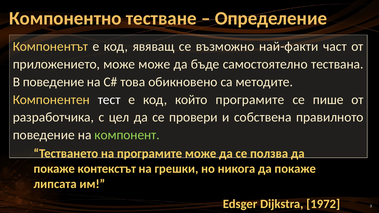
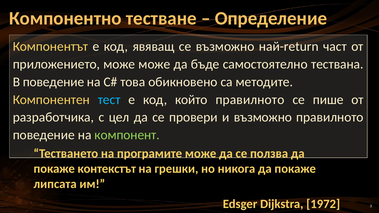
най-факти: най-факти -> най-return (289, 47)
тест colour: white -> light blue (109, 100)
който програмите: програмите -> правилното (250, 100)
и собствена: собствена -> възможно (263, 117)
